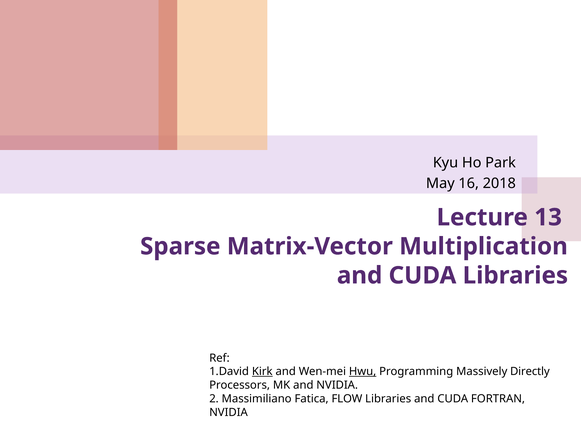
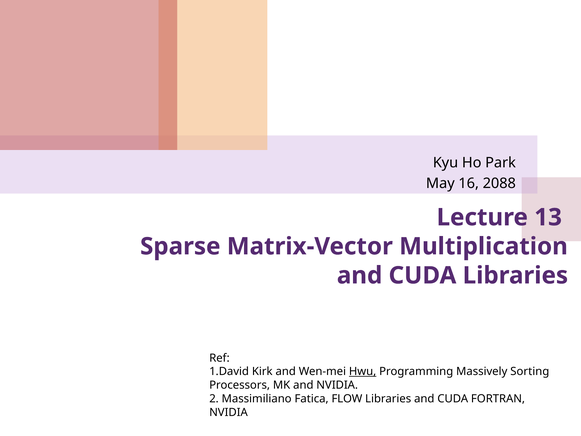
2018: 2018 -> 2088 (499, 183)
Kirk underline: present -> none (262, 371)
Directly: Directly -> Sorting (530, 371)
